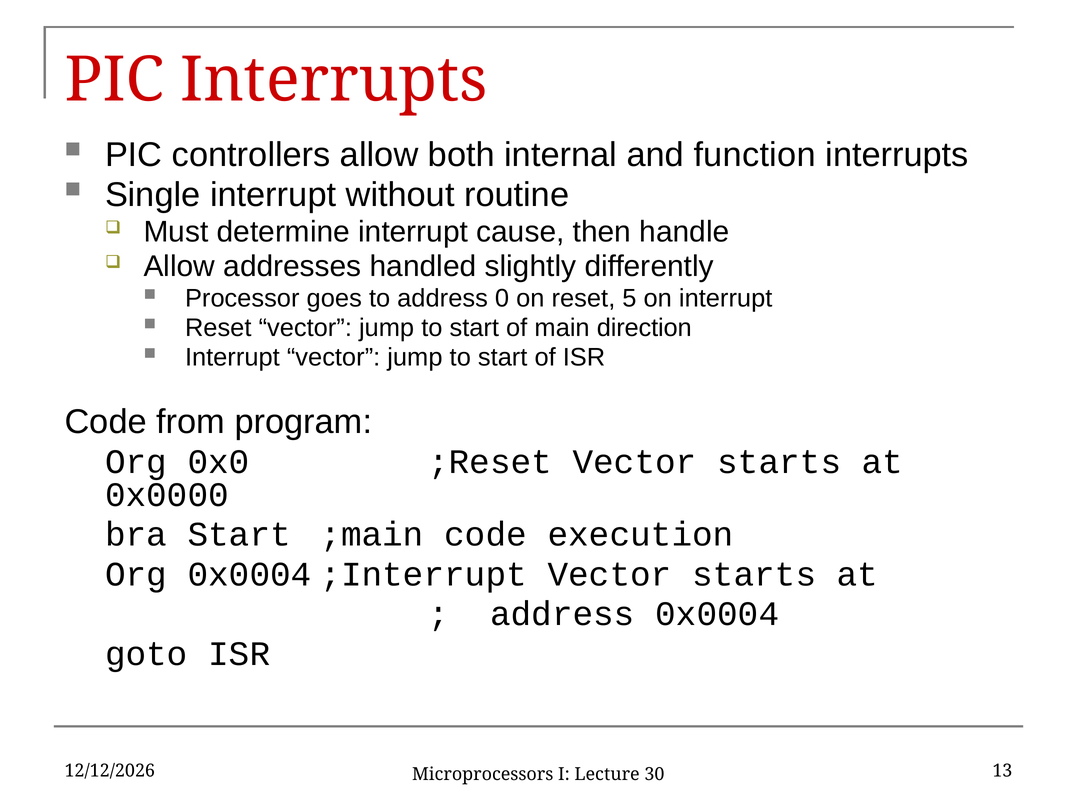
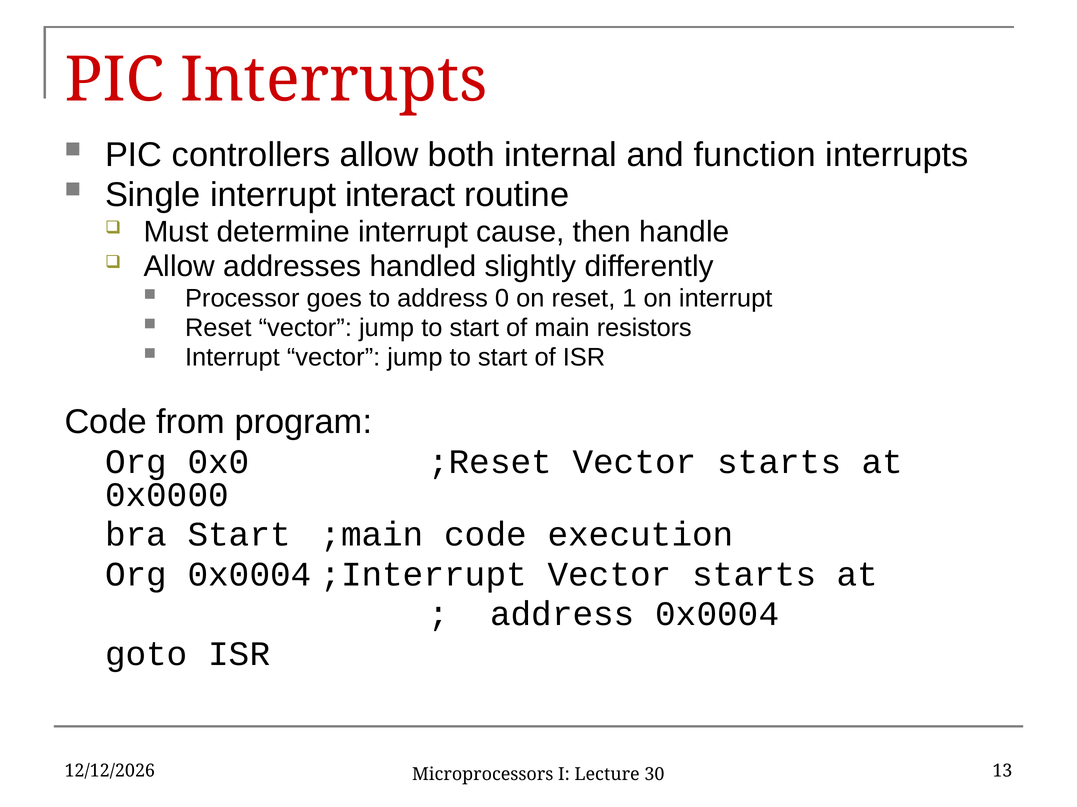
without: without -> interact (400, 195)
5: 5 -> 1 (629, 299)
direction: direction -> resistors (644, 328)
